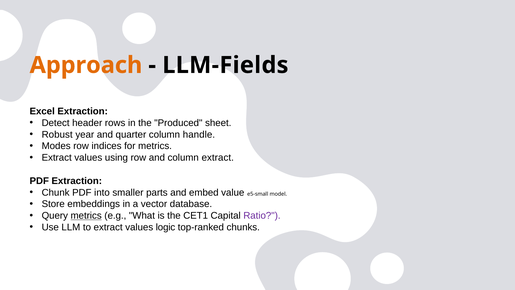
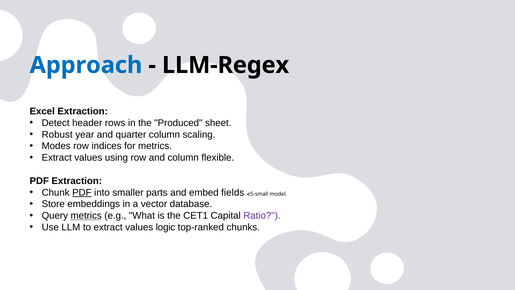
Approach colour: orange -> blue (86, 65)
LLM-Fields: LLM-Fields -> LLM-Regex (226, 65)
handle: handle -> scaling (199, 134)
column extract: extract -> flexible (218, 158)
PDF underline: none -> present (82, 192)
value: value -> fields (233, 192)
